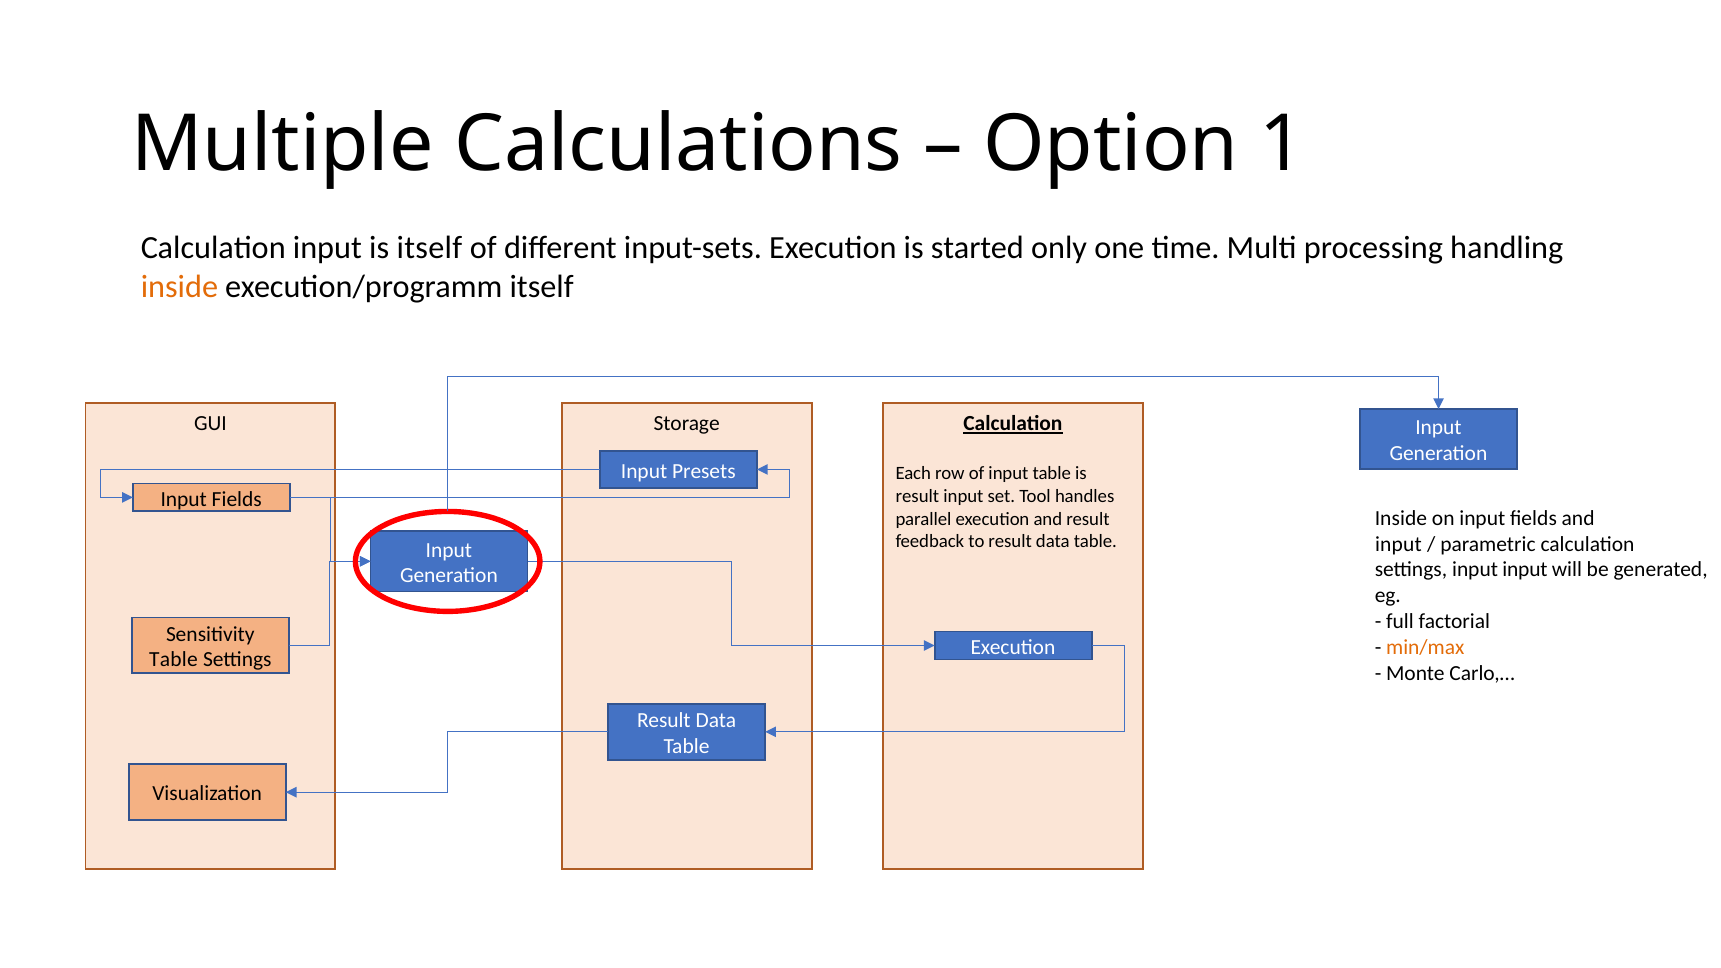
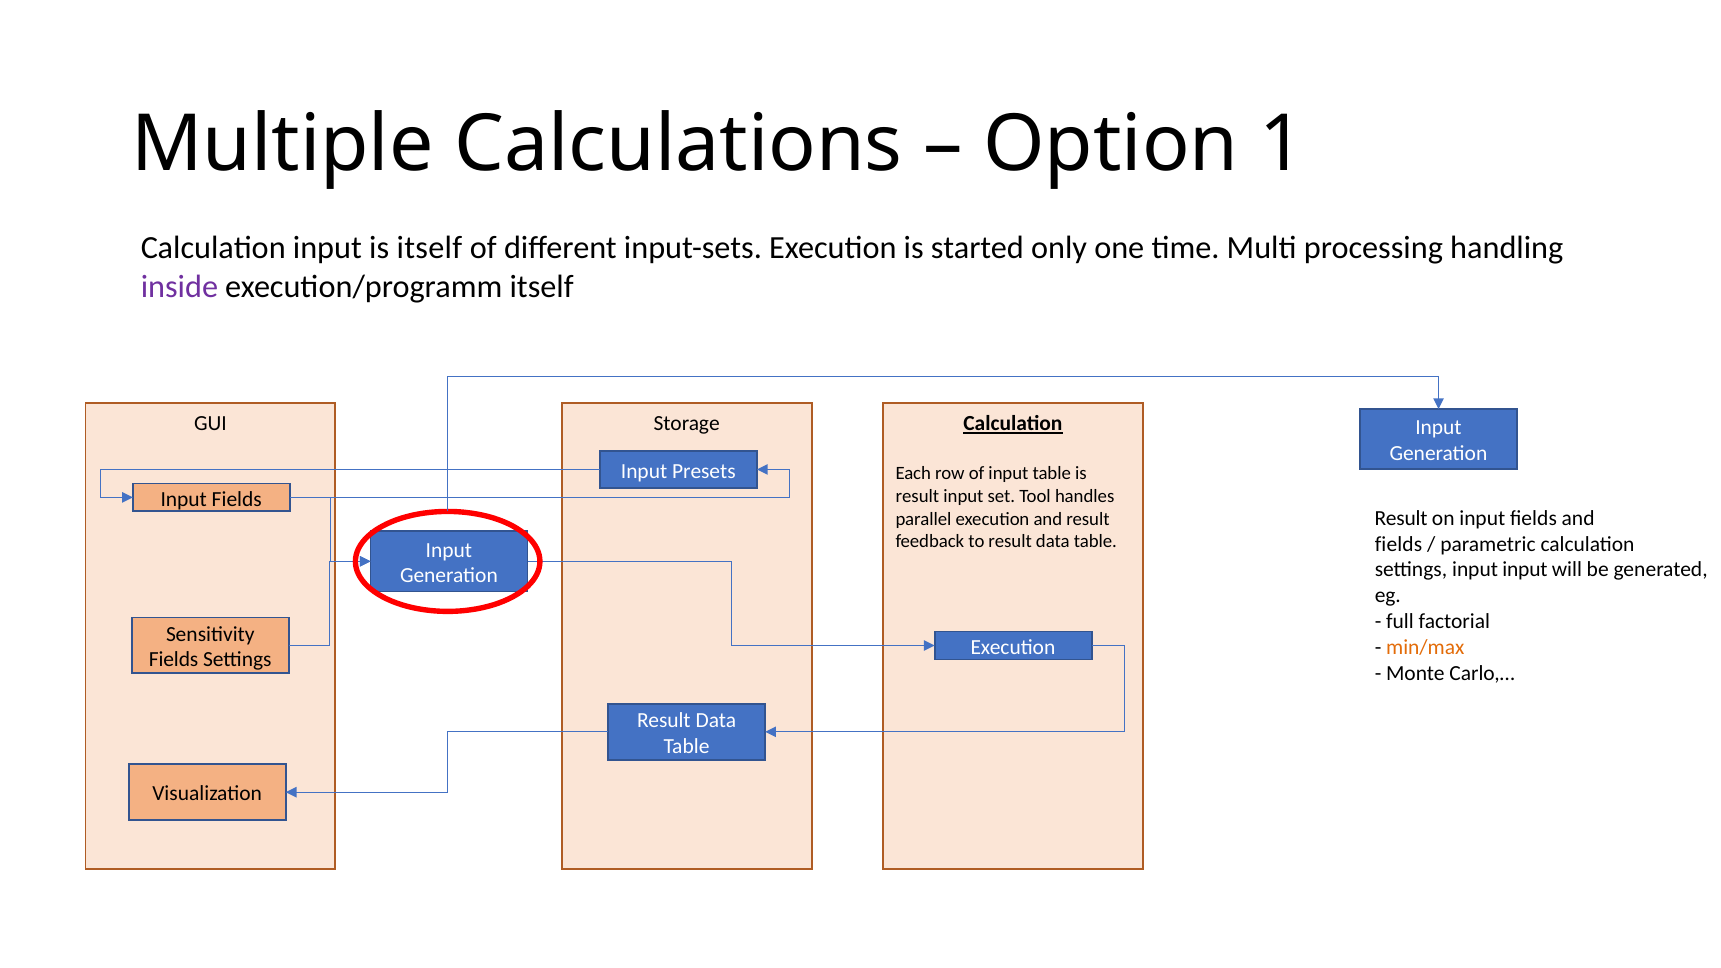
inside colour: orange -> purple (179, 287)
Inside: Inside -> Result (1401, 518)
input: input -> fields (1398, 544)
Table: Table -> Fields (174, 660)
